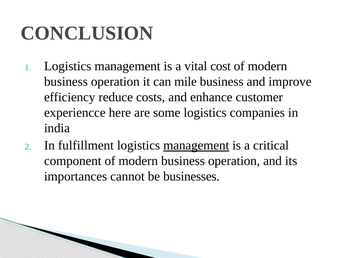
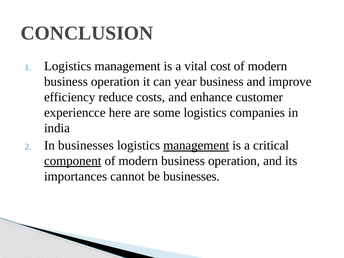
mile: mile -> year (185, 82)
In fulfillment: fulfillment -> businesses (86, 145)
component underline: none -> present (73, 161)
